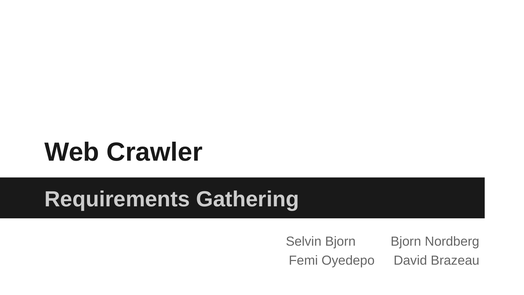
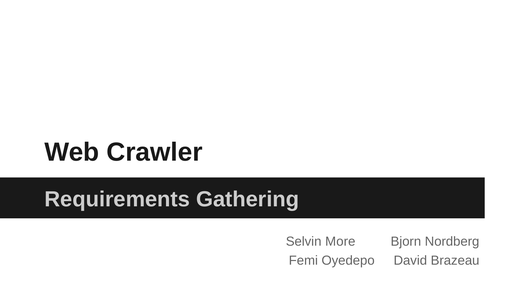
Selvin Bjorn: Bjorn -> More (340, 241)
